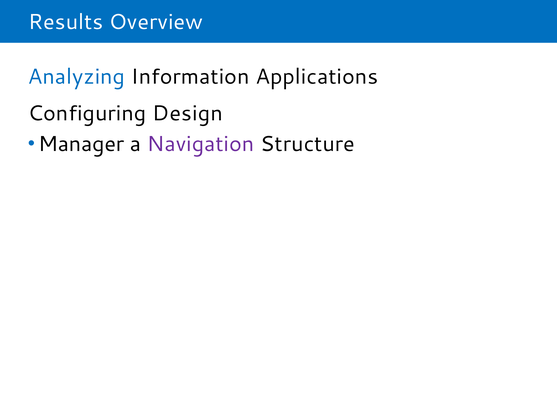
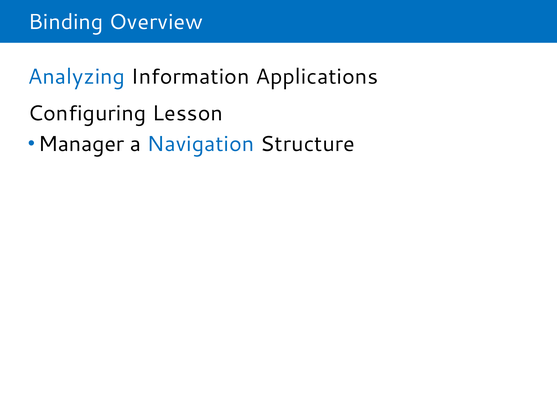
Results: Results -> Binding (66, 22)
Design: Design -> Lesson (188, 114)
Navigation colour: purple -> blue (201, 144)
